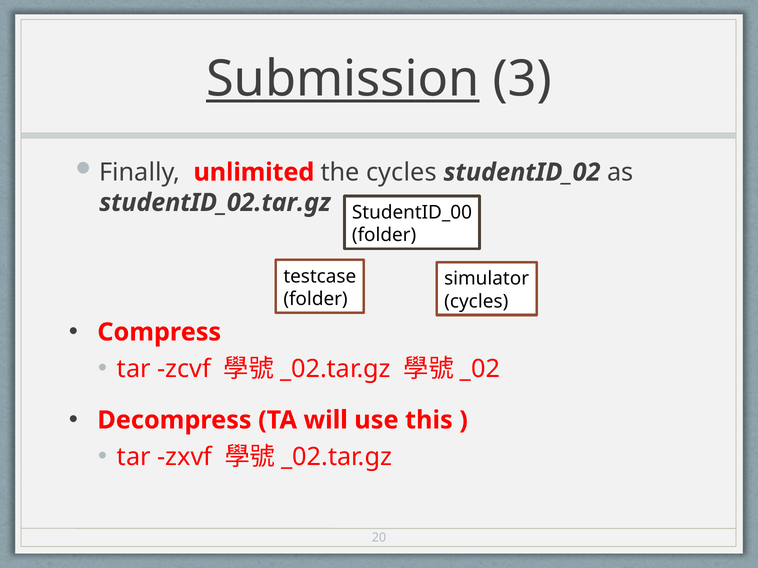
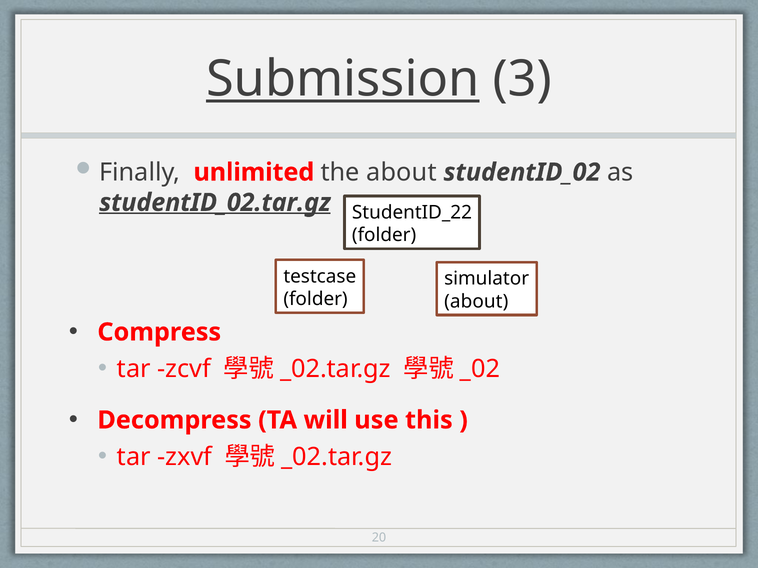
the cycles: cycles -> about (401, 172)
studentID_02.tar.gz underline: none -> present (215, 203)
StudentID_00: StudentID_00 -> StudentID_22 (412, 213)
cycles: cycles -> about (476, 302)
